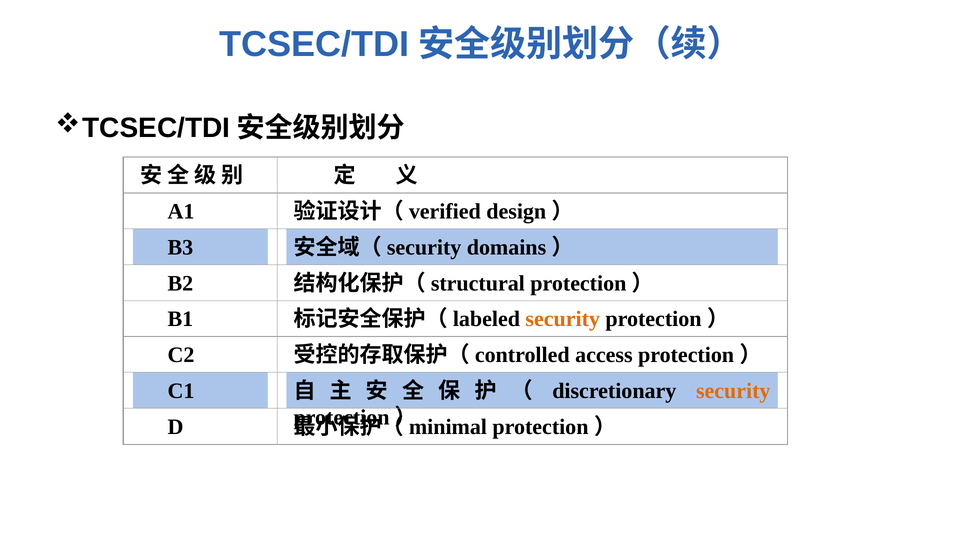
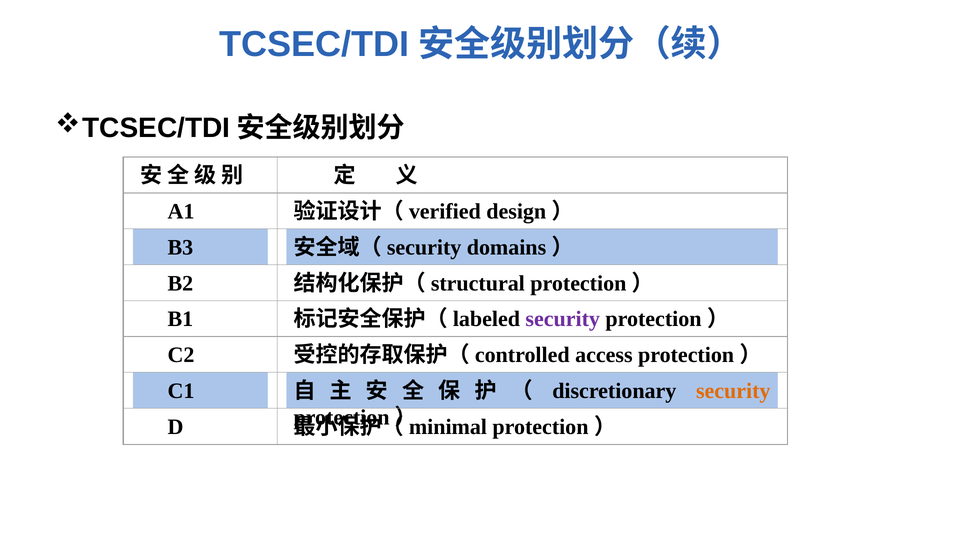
security colour: orange -> purple (563, 319)
